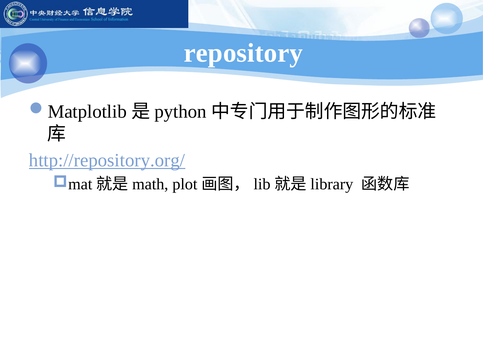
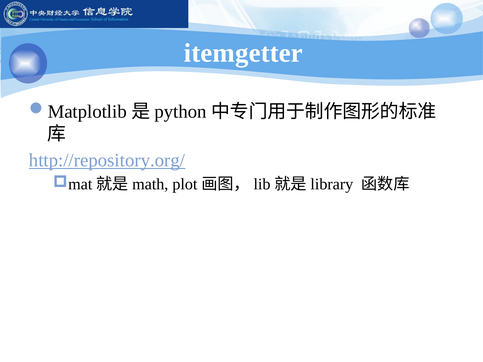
repository: repository -> itemgetter (243, 53)
